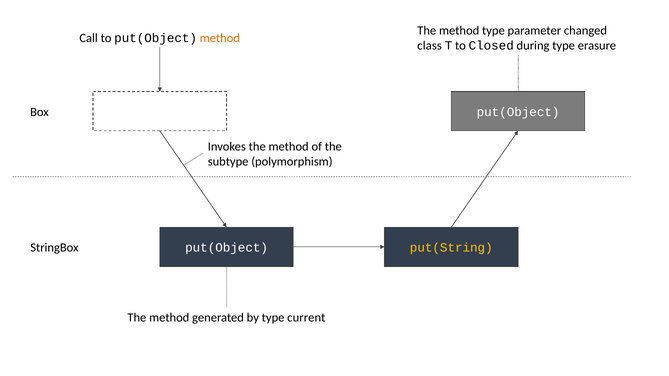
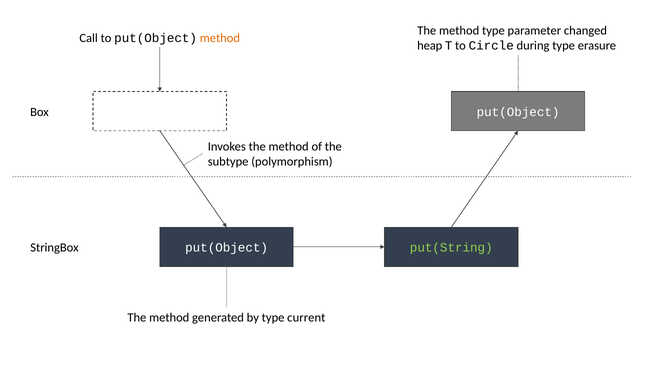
class: class -> heap (430, 46)
Closed: Closed -> Circle (491, 46)
put(String colour: yellow -> light green (451, 248)
